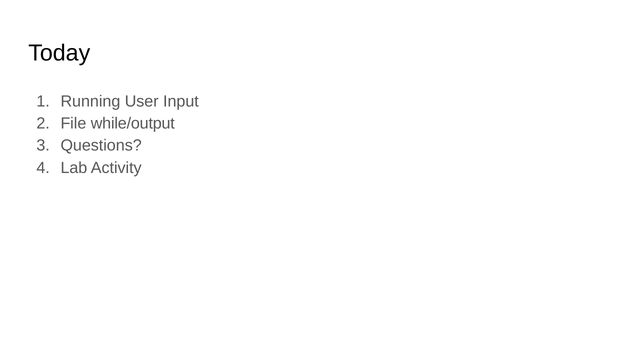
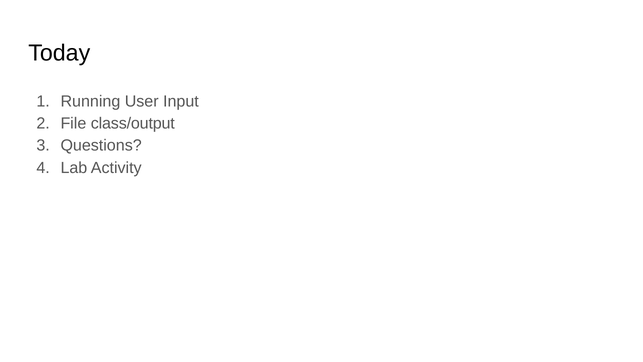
while/output: while/output -> class/output (133, 123)
